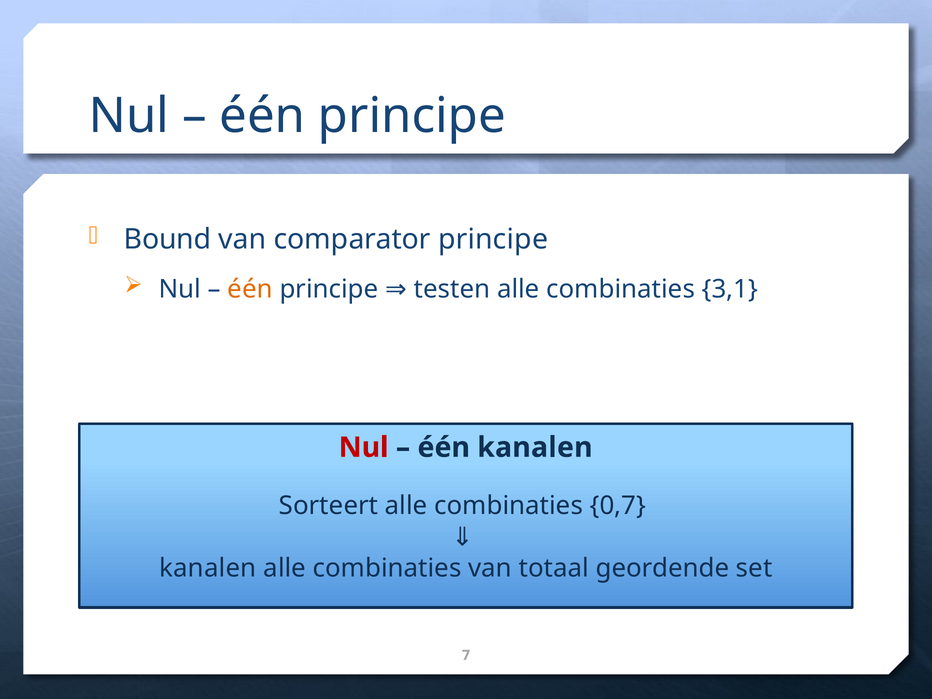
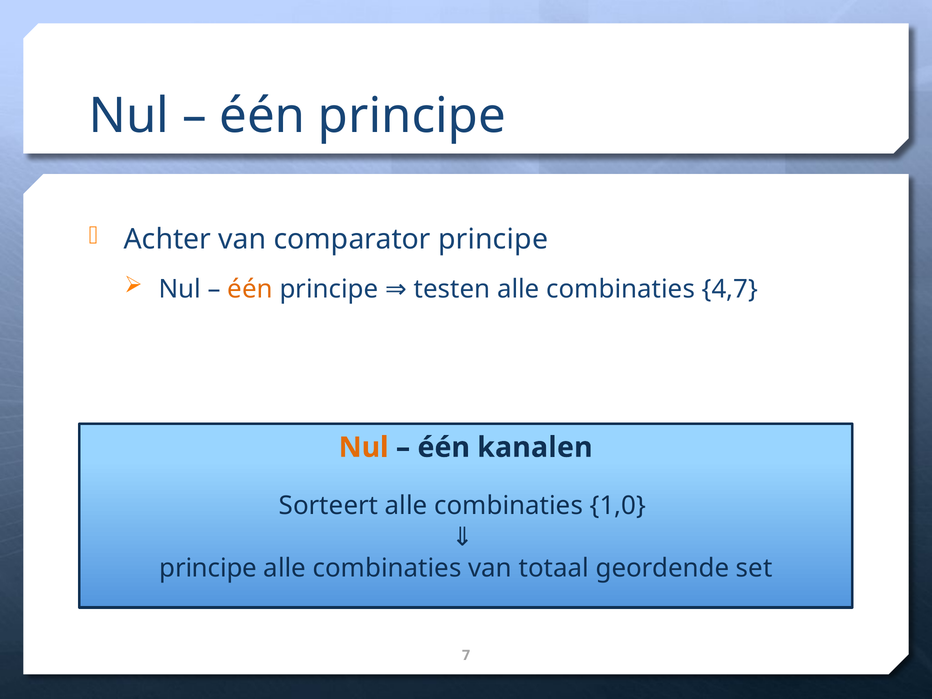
Bound: Bound -> Achter (167, 239)
3,1: 3,1 -> 4,7 (730, 289)
Nul colour: red -> orange (364, 447)
0,7: 0,7 -> 1,0 (618, 506)
kanalen: kanalen -> principe (208, 568)
